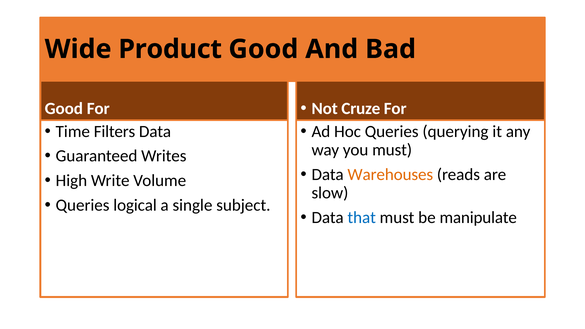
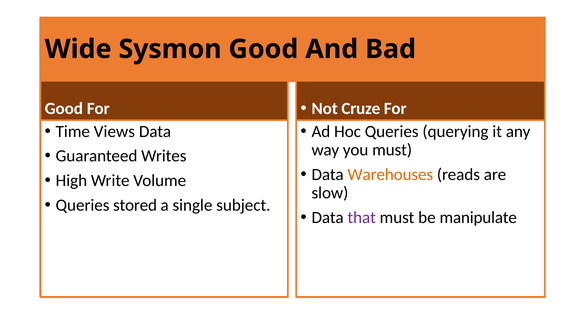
Product: Product -> Sysmon (170, 49)
Filters: Filters -> Views (114, 132)
logical: logical -> stored (135, 205)
that colour: blue -> purple (362, 217)
